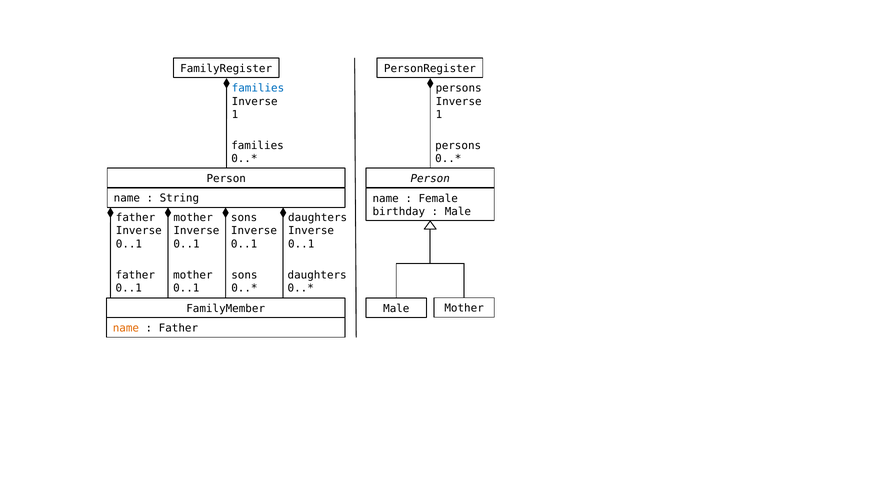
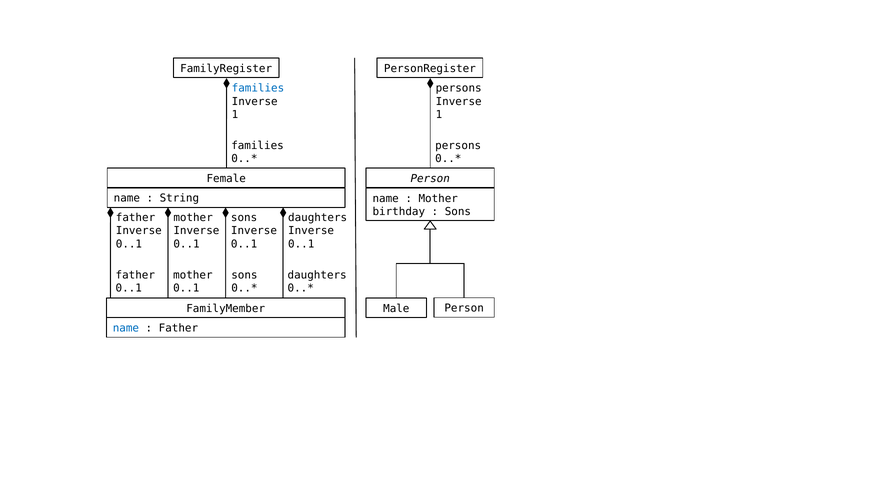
Person: Person -> Female (226, 178)
Female: Female -> Mother (438, 198)
Male: Male -> Sons (458, 211)
Male Mother: Mother -> Person (464, 308)
name colour: orange -> blue (126, 328)
